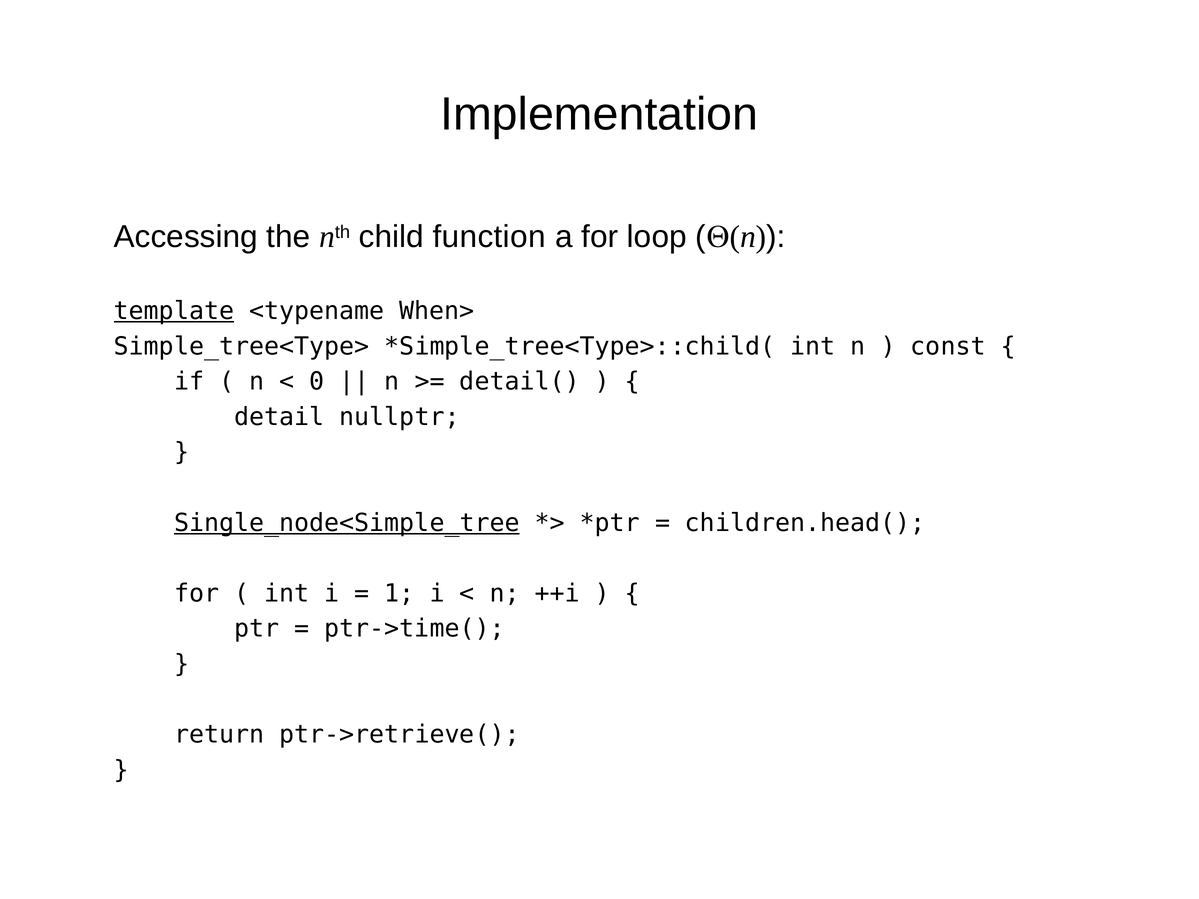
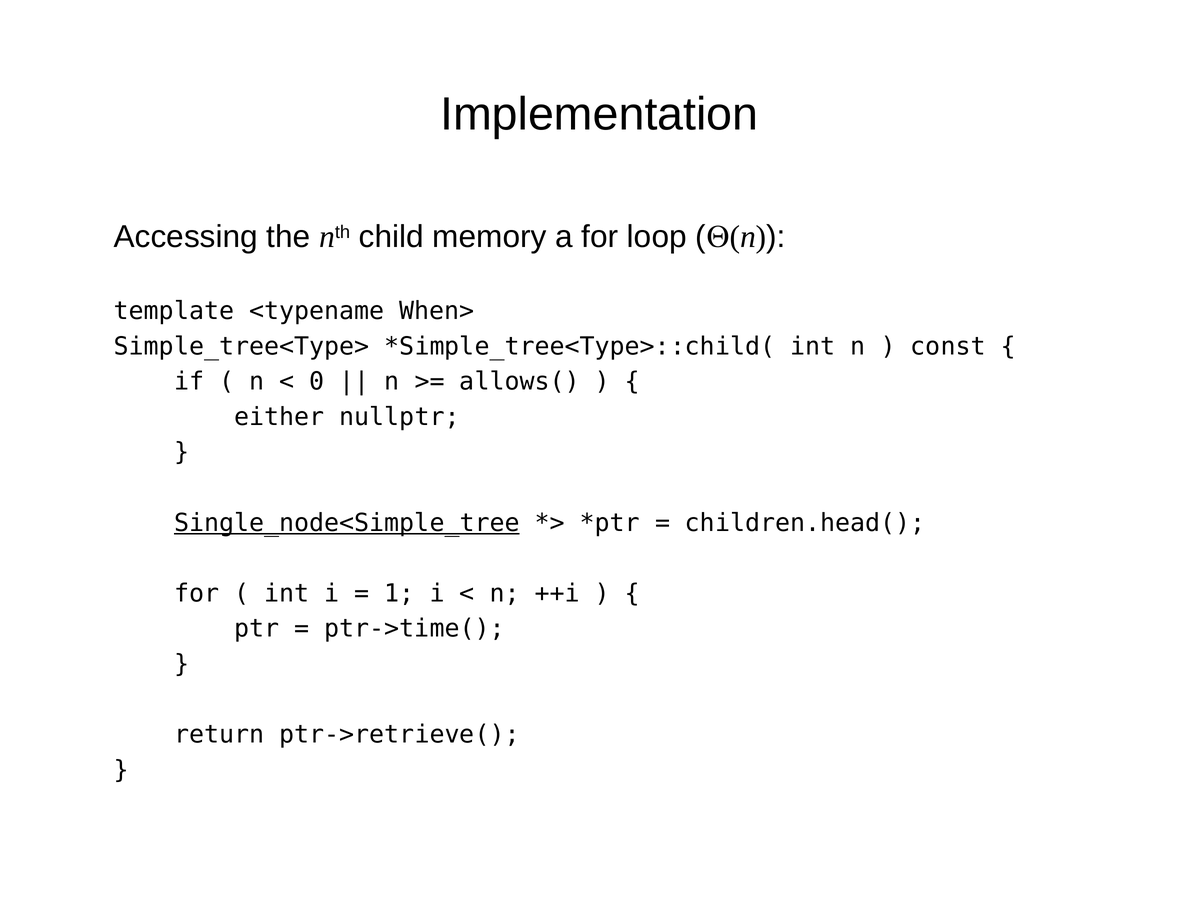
function: function -> memory (489, 237)
template underline: present -> none (174, 311)
detail(: detail( -> allows( (520, 382)
detail: detail -> either (279, 417)
